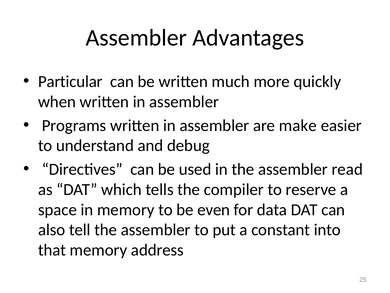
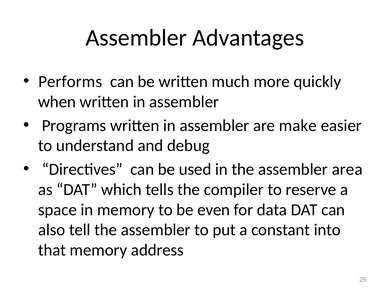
Particular: Particular -> Performs (70, 81)
read: read -> area (347, 169)
